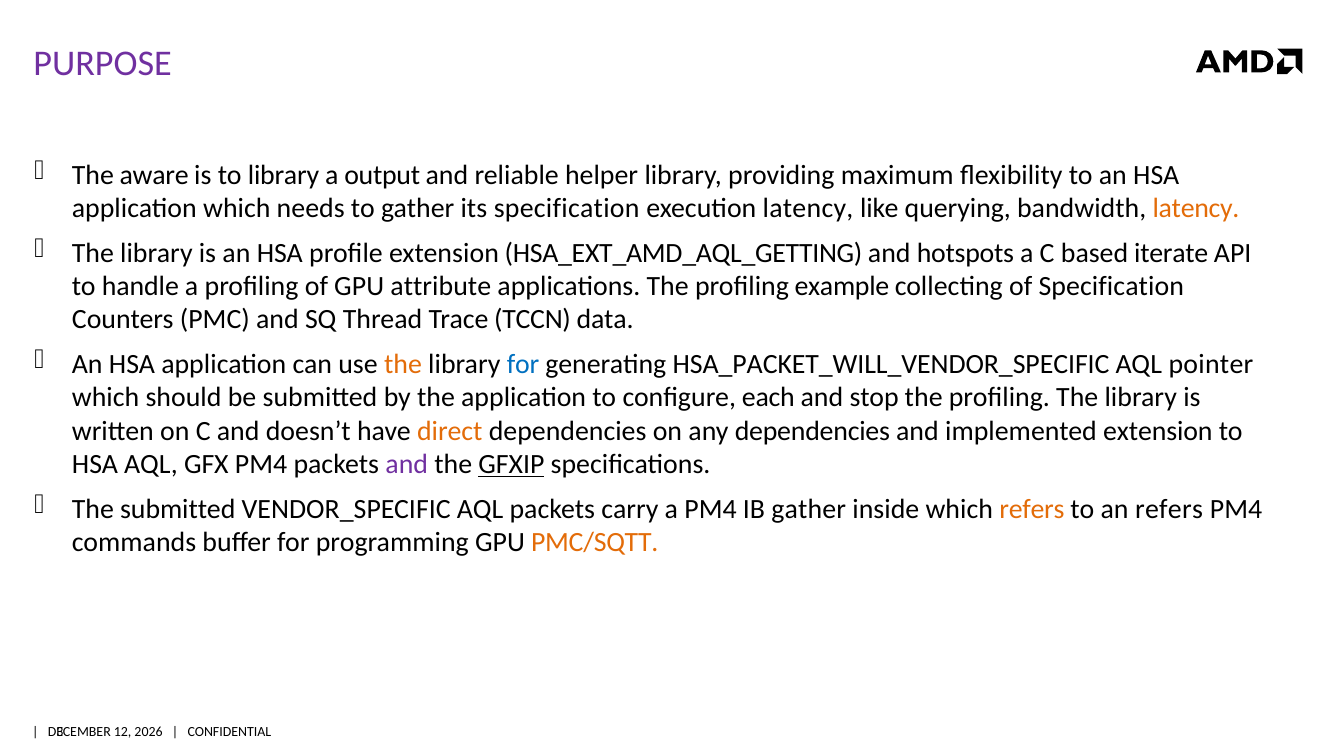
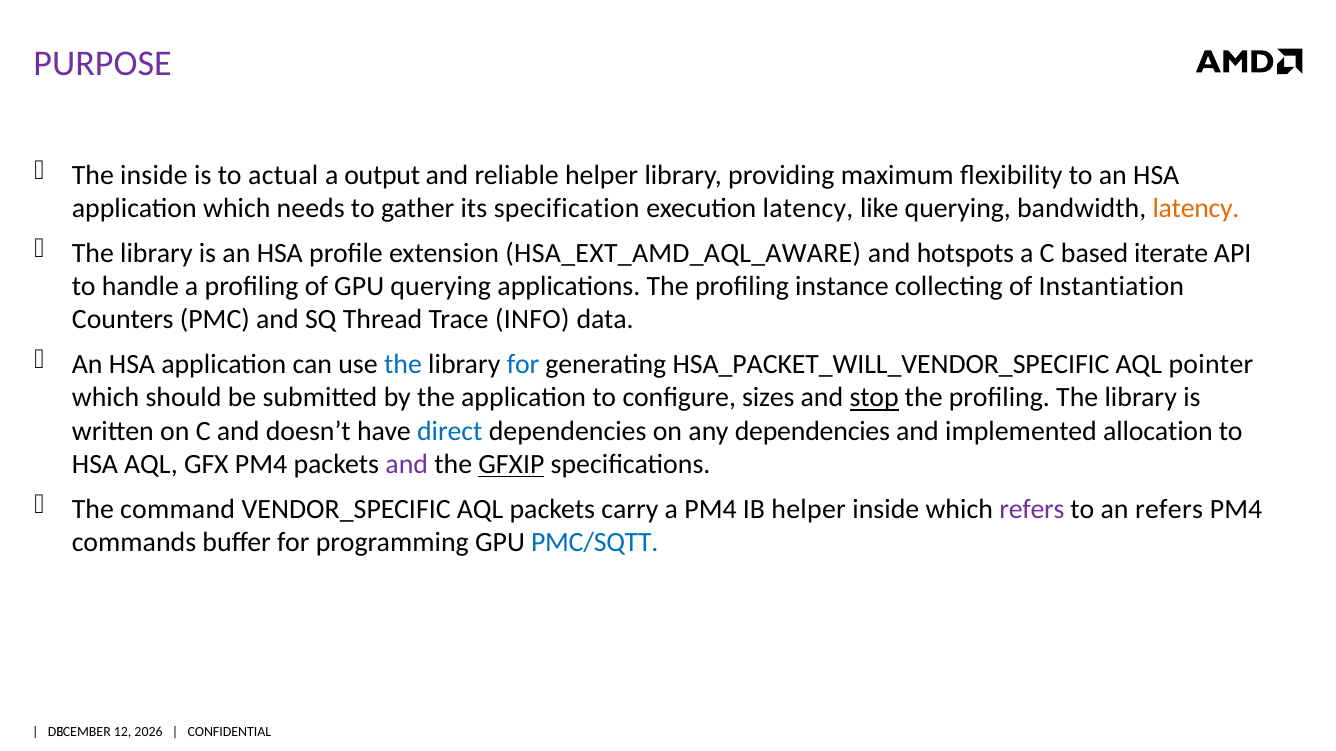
The aware: aware -> inside (154, 175)
to library: library -> actual (283, 175)
HSA_EXT_AMD_AQL_GETTING: HSA_EXT_AMD_AQL_GETTING -> HSA_EXT_AMD_AQL_AWARE (683, 253)
GPU attribute: attribute -> querying (441, 287)
example: example -> instance (842, 287)
of Specification: Specification -> Instantiation (1111, 287)
TCCN: TCCN -> INFO (532, 320)
the colour: orange -> blue (403, 365)
each: each -> sizes (768, 398)
stop underline: none -> present (874, 398)
direct colour: orange -> blue (450, 431)
implemented extension: extension -> allocation (1158, 431)
The submitted: submitted -> command (178, 509)
IB gather: gather -> helper (809, 509)
refers colour: orange -> purple (1032, 509)
PMC/SQTT colour: orange -> blue (595, 543)
